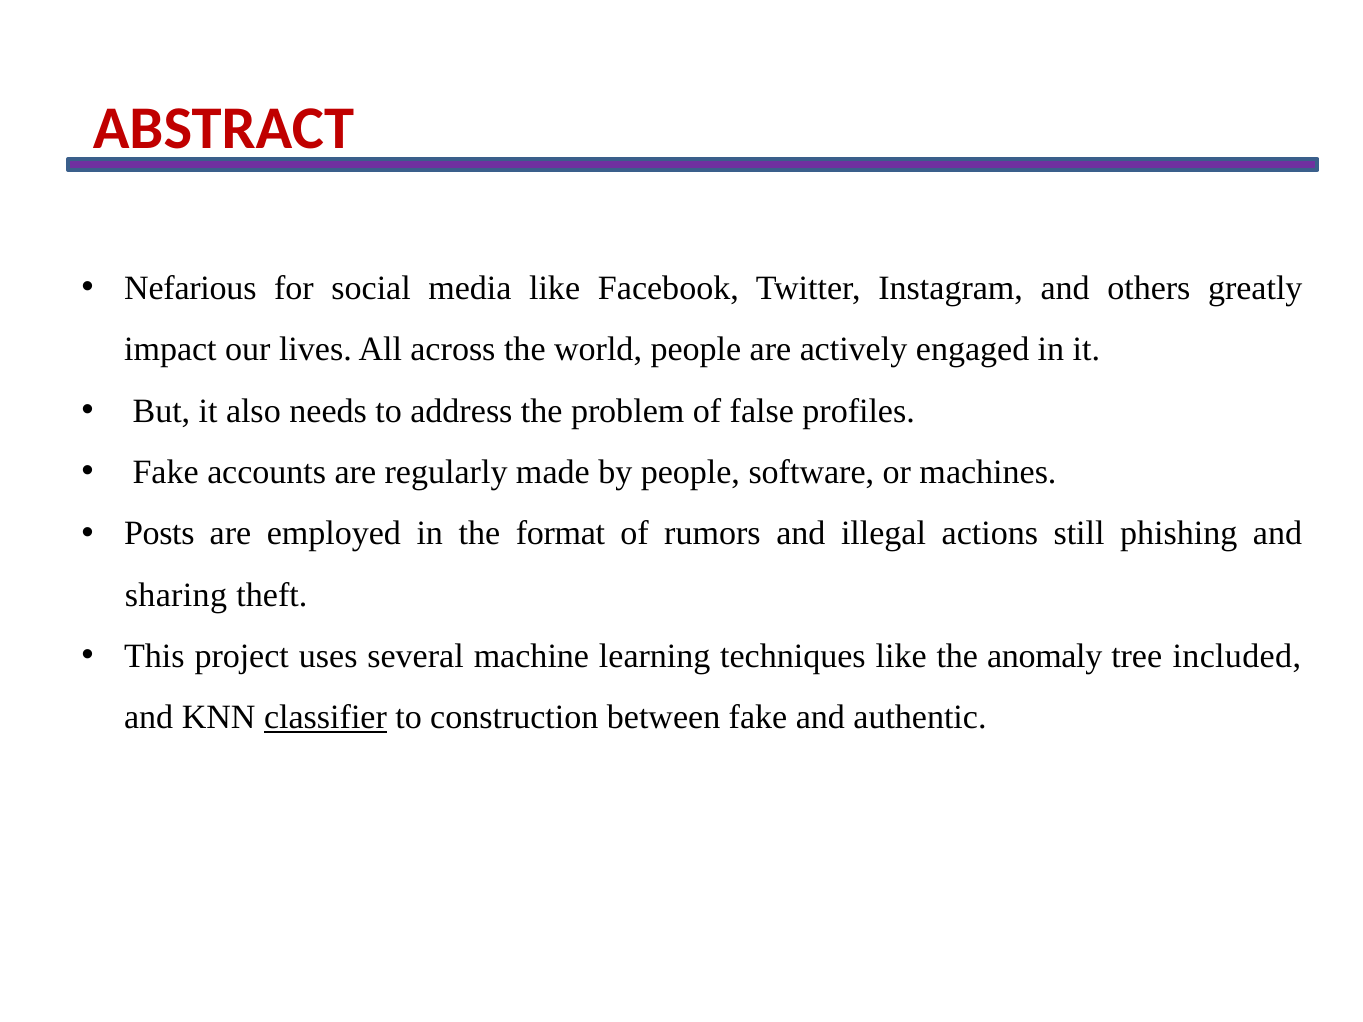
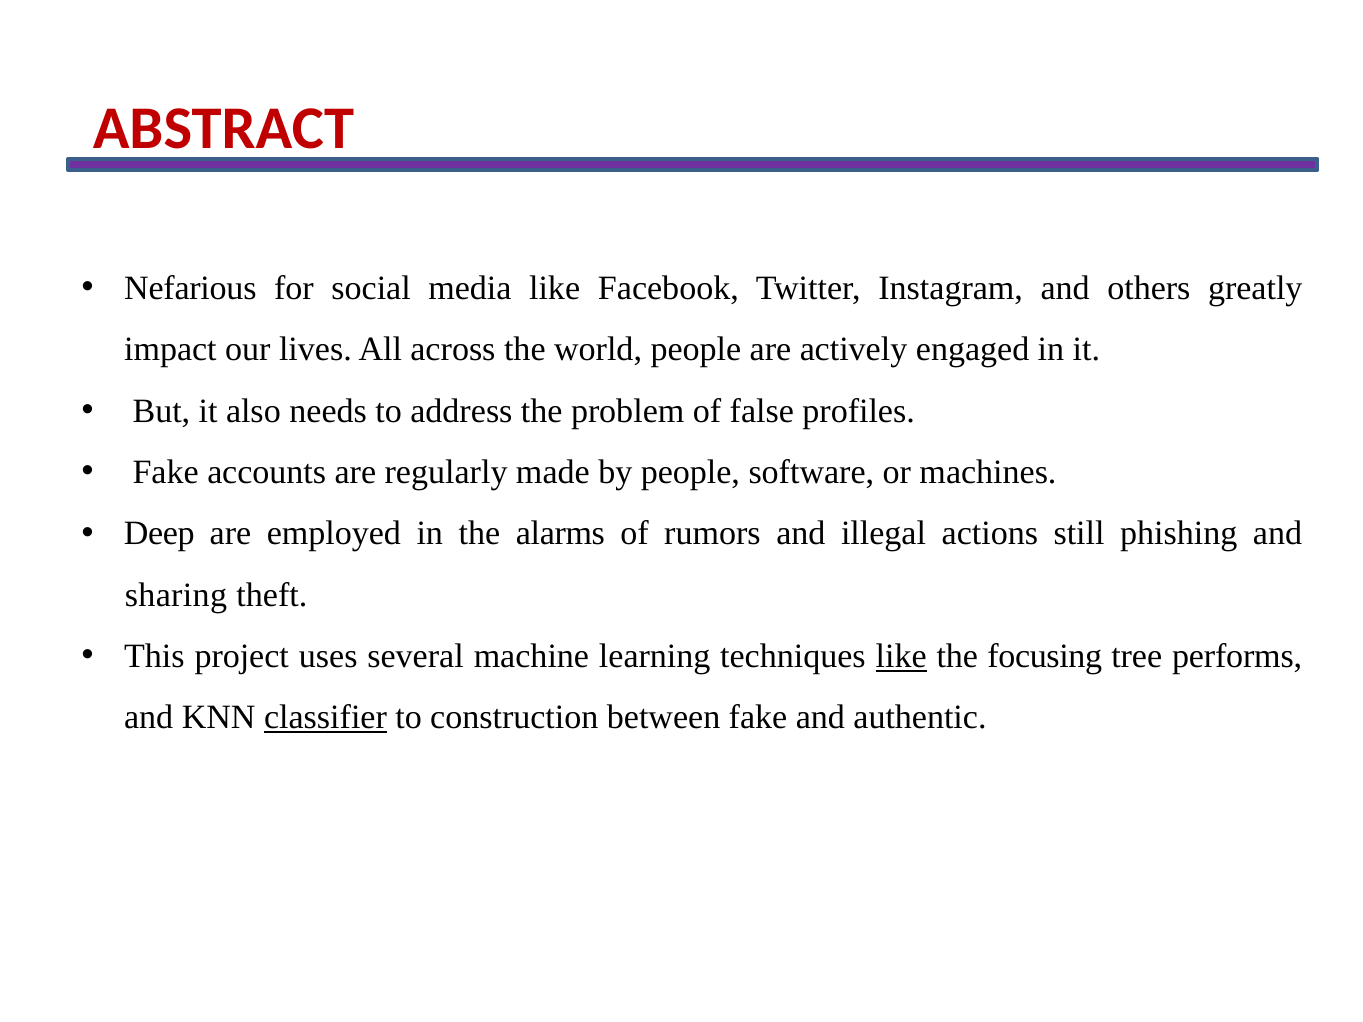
Posts: Posts -> Deep (159, 534)
format: format -> alarms (560, 534)
like underline: none -> present (901, 656)
anomaly: anomaly -> focusing (1045, 656)
included: included -> performs (1237, 656)
